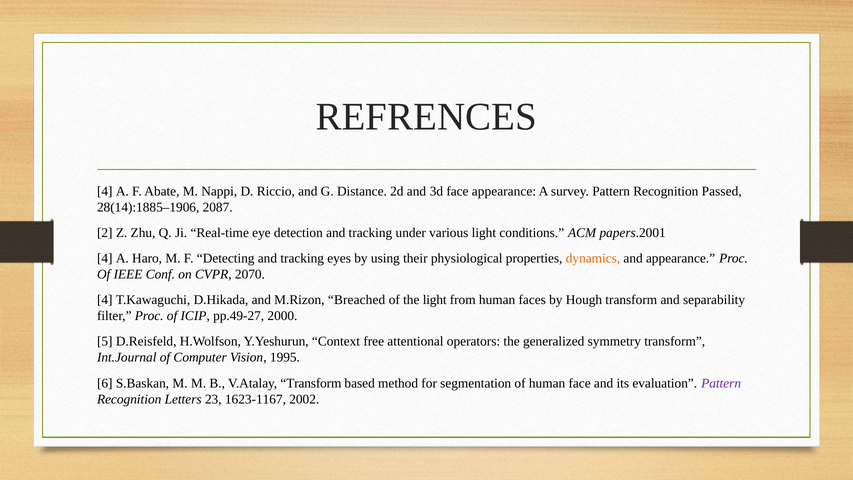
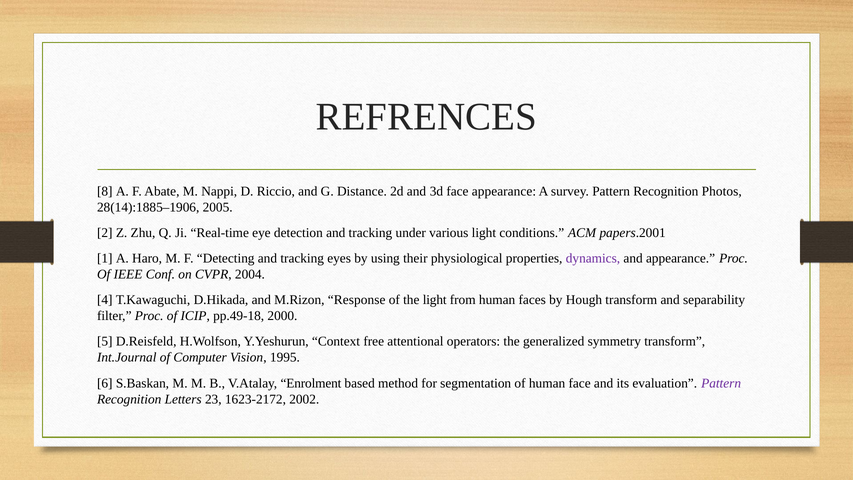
4: 4 -> 8 (105, 191)
Passed: Passed -> Photos (722, 191)
2087: 2087 -> 2005 (218, 207)
4: 4 -> 1 (105, 258)
dynamics colour: orange -> purple (593, 258)
2070: 2070 -> 2004 (250, 274)
Breached: Breached -> Response (357, 300)
pp.49-27: pp.49-27 -> pp.49-18 (239, 316)
V.Atalay Transform: Transform -> Enrolment (311, 383)
1623-1167: 1623-1167 -> 1623-2172 (255, 399)
